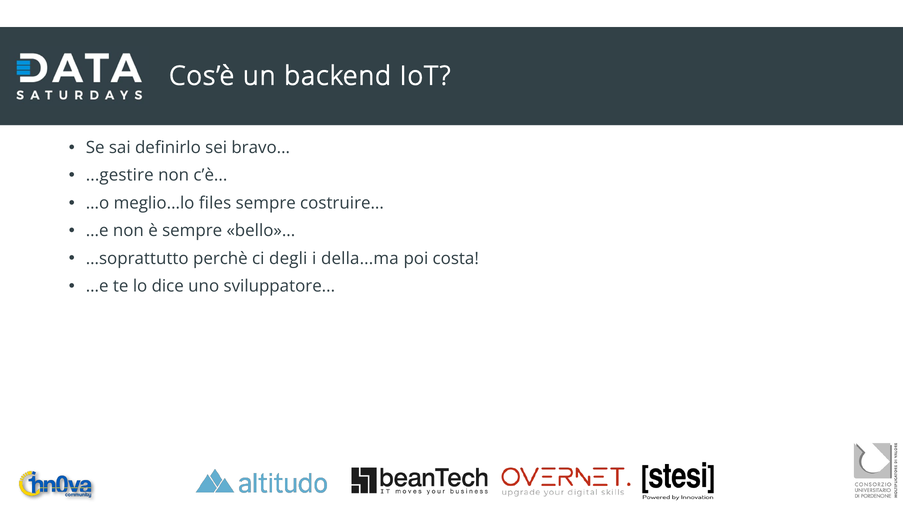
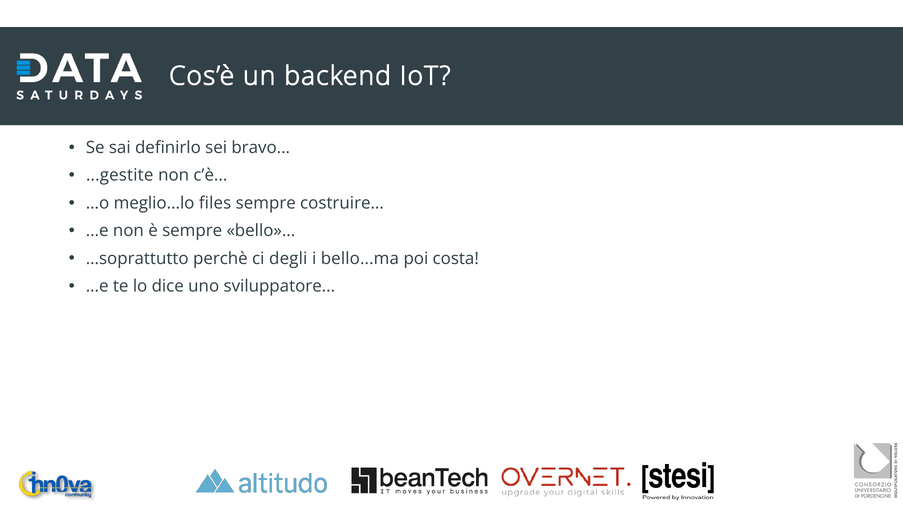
...gestire: ...gestire -> ...gestite (120, 175)
della...ma: della...ma -> bello...ma (360, 258)
